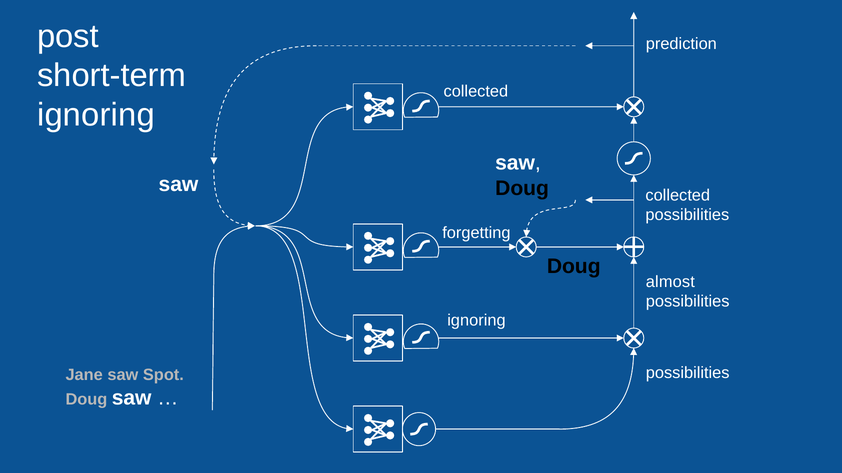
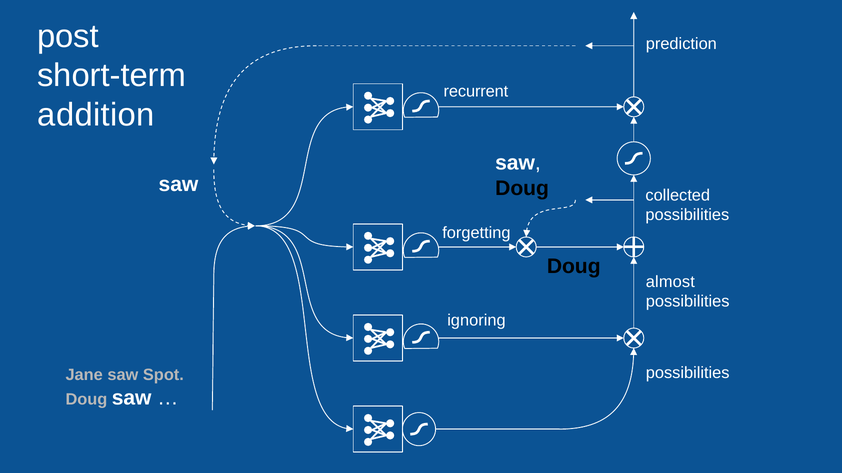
collected: collected -> recurrent (476, 91)
ignoring: ignoring -> addition (96, 115)
